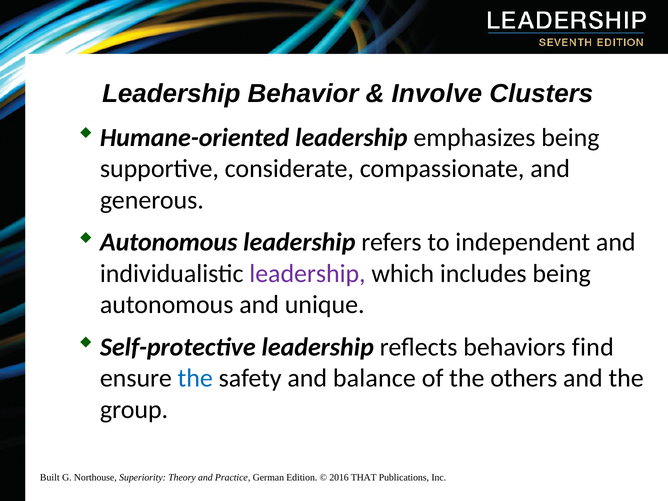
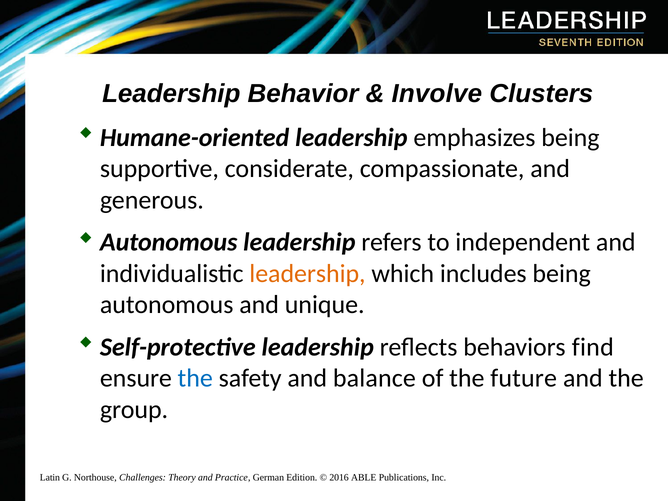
leadership colour: purple -> orange (307, 274)
others: others -> future (524, 378)
Built: Built -> Latin (50, 477)
Superiority: Superiority -> Challenges (143, 477)
THAT: THAT -> ABLE (364, 477)
